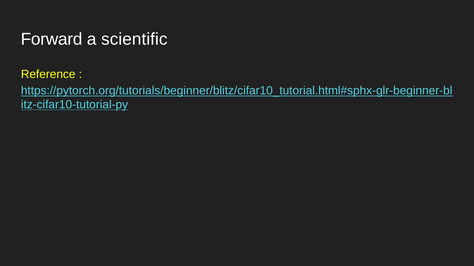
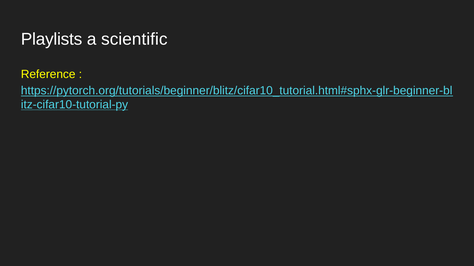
Forward: Forward -> Playlists (52, 39)
